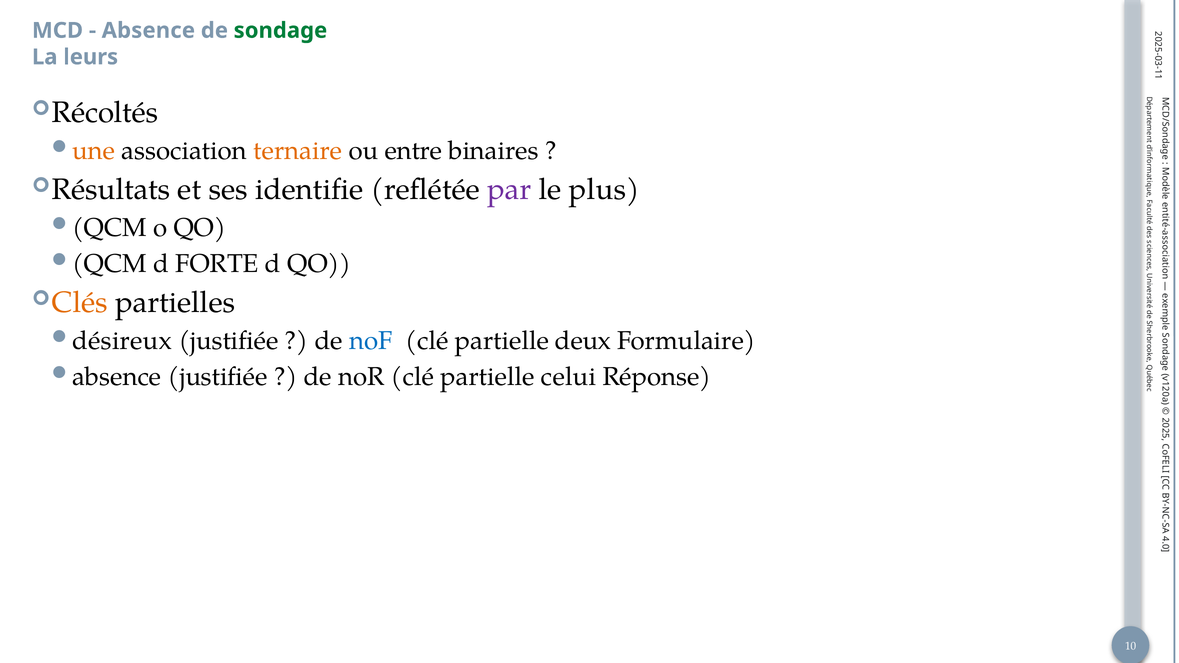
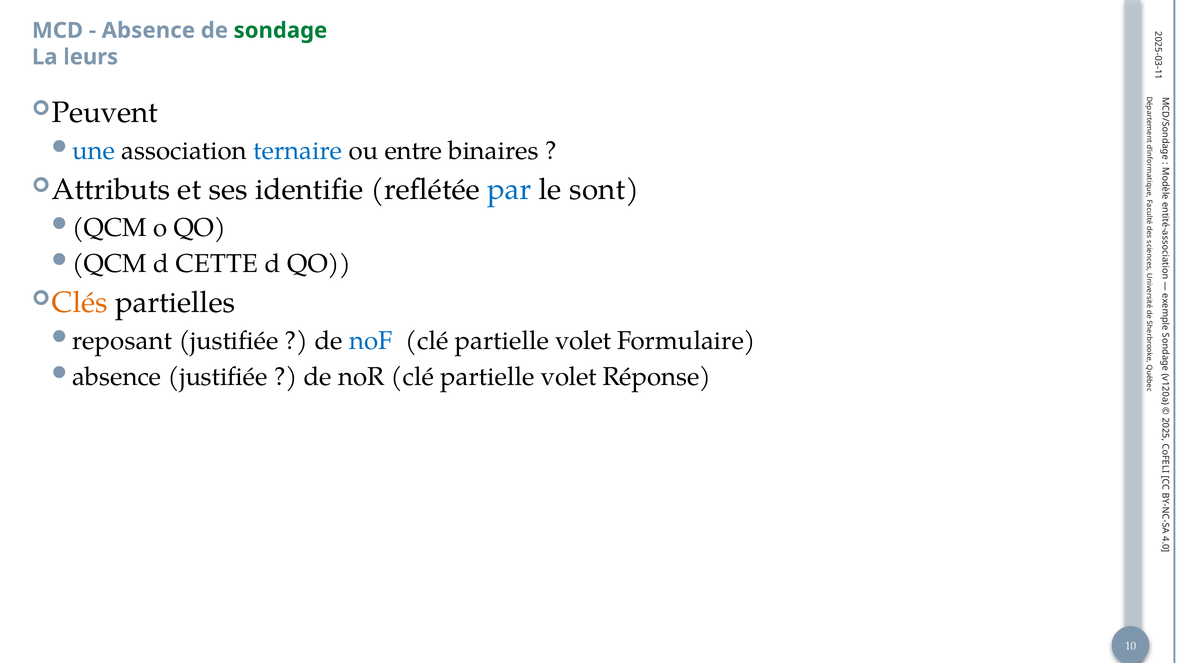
Récoltés: Récoltés -> Peuvent (105, 113)
une colour: orange -> blue (94, 151)
ternaire colour: orange -> blue (298, 151)
Résultats: Résultats -> Attributs (111, 190)
par colour: purple -> blue (509, 190)
plus: plus -> sont (604, 190)
FORTE: FORTE -> CETTE (217, 264)
désireux: désireux -> reposant (122, 341)
deux: deux -> volet (583, 341)
noR clé partielle celui: celui -> volet (569, 377)
